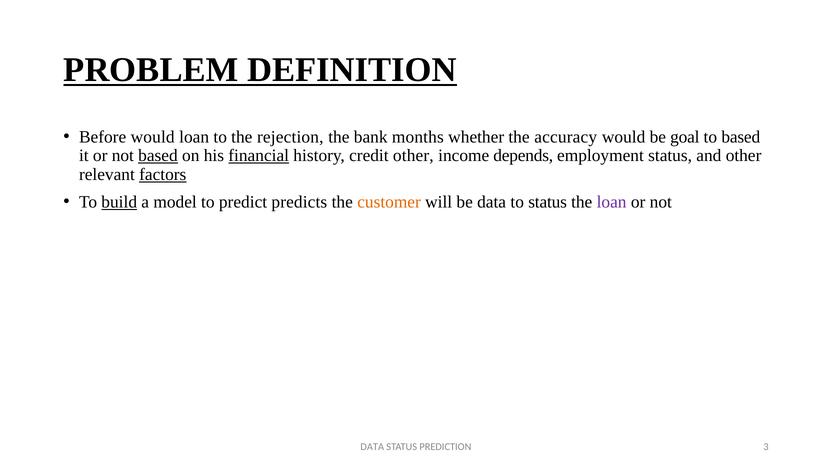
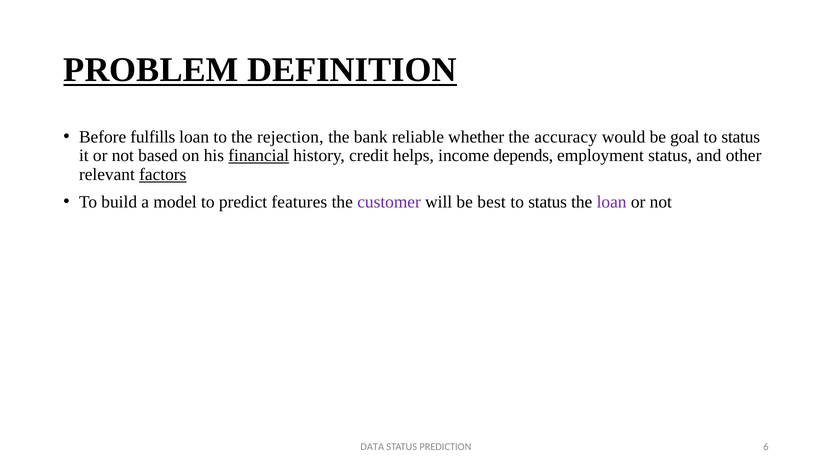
Before would: would -> fulfills (153, 137)
months: months -> reliable (418, 137)
based: based -> status (741, 137)
based underline: present -> none (158, 156)
credit other: other -> helps (413, 156)
build underline: present -> none (119, 202)
predicts: predicts -> features (299, 202)
customer colour: orange -> purple (389, 202)
be data: data -> best (492, 202)
3: 3 -> 6 (766, 447)
